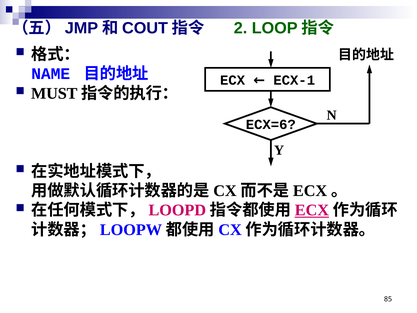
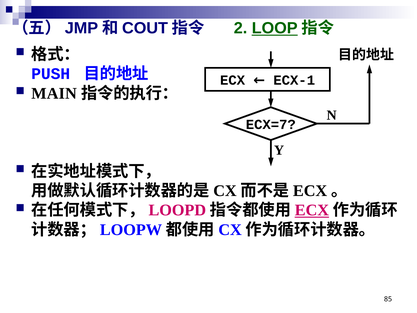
LOOP underline: none -> present (275, 28)
NAME: NAME -> PUSH (51, 74)
MUST: MUST -> MAIN (54, 93)
ECX=6: ECX=6 -> ECX=7 (271, 124)
